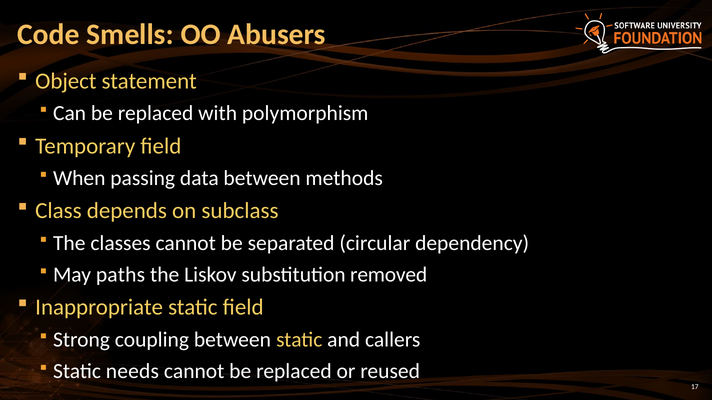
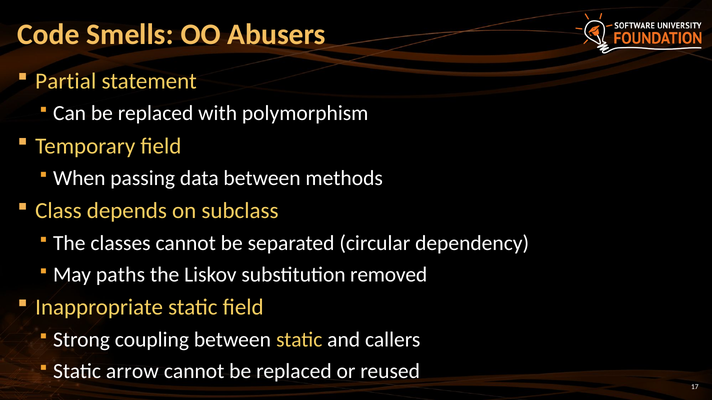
Object: Object -> Partial (66, 81)
needs: needs -> arrow (132, 372)
